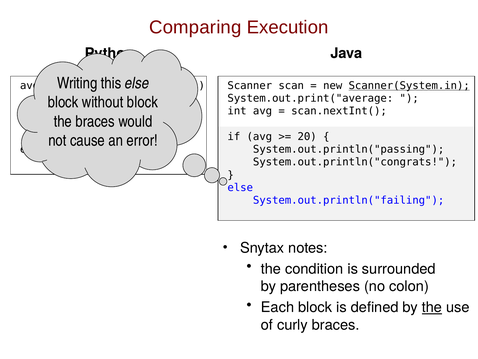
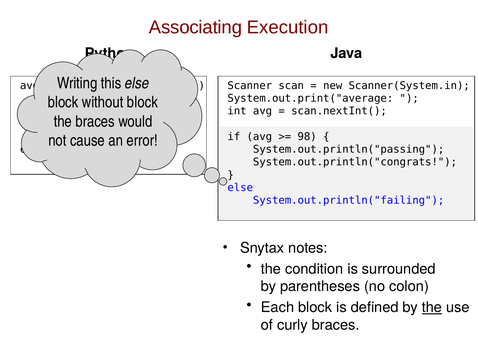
Comparing: Comparing -> Associating (196, 27)
Scanner(System.in underline: present -> none (409, 85)
20: 20 -> 98 (307, 136)
